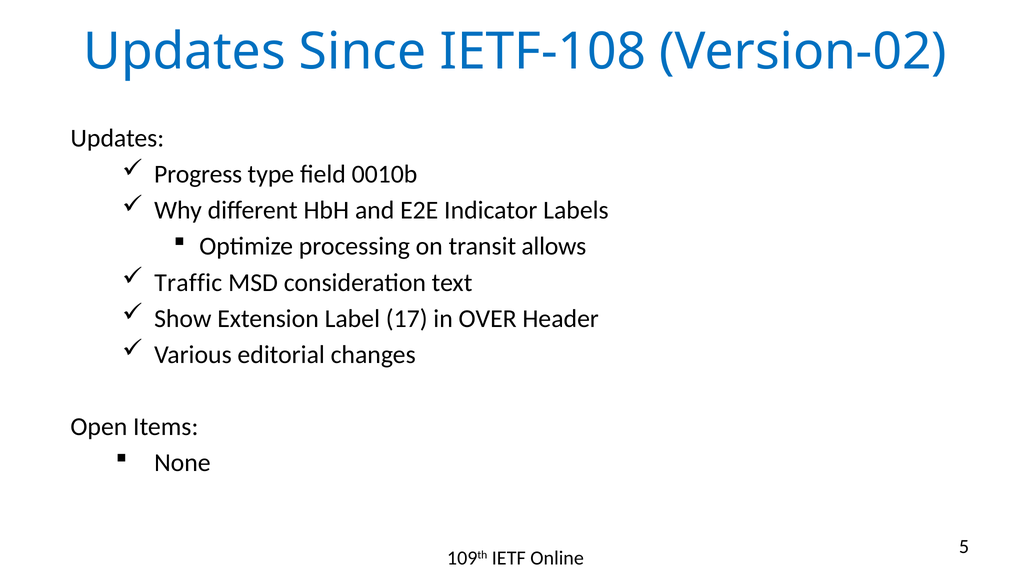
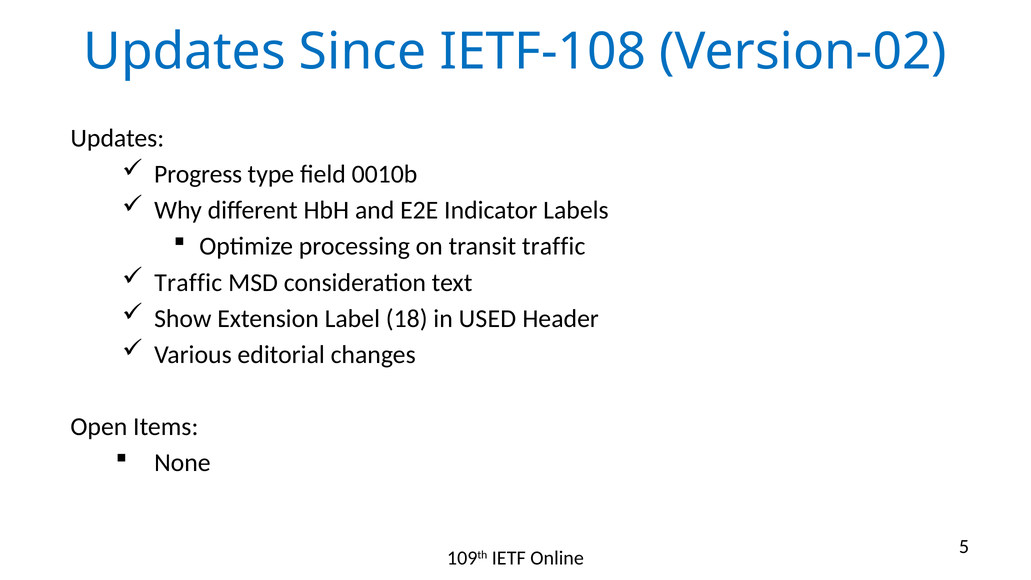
transit allows: allows -> traffic (554, 246)
17: 17 -> 18 (407, 319)
OVER: OVER -> USED (487, 319)
